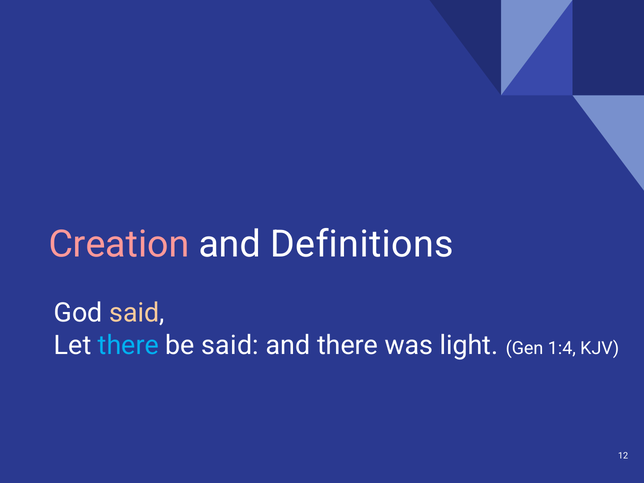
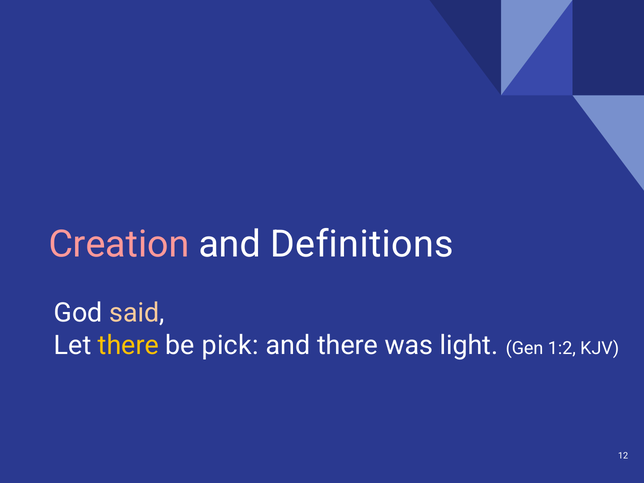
there colour: light blue -> yellow (128, 345)
be said: said -> pick (230, 345)
1:4: 1:4 -> 1:2 (562, 348)
